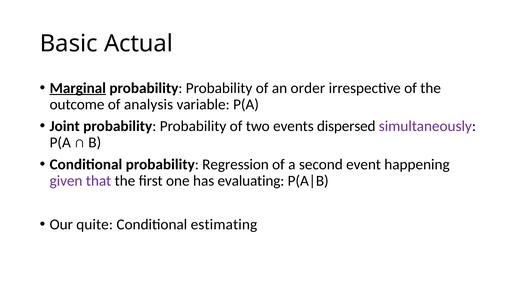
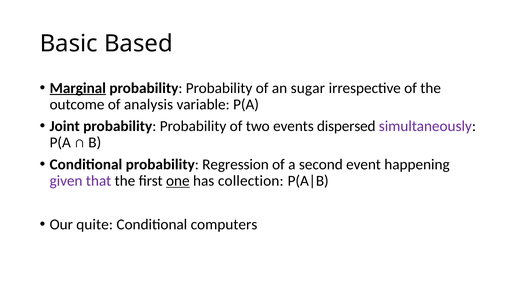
Actual: Actual -> Based (138, 44)
order: order -> sugar (308, 88)
one underline: none -> present (178, 181)
evaluating: evaluating -> collection (251, 181)
estimating: estimating -> computers (224, 225)
